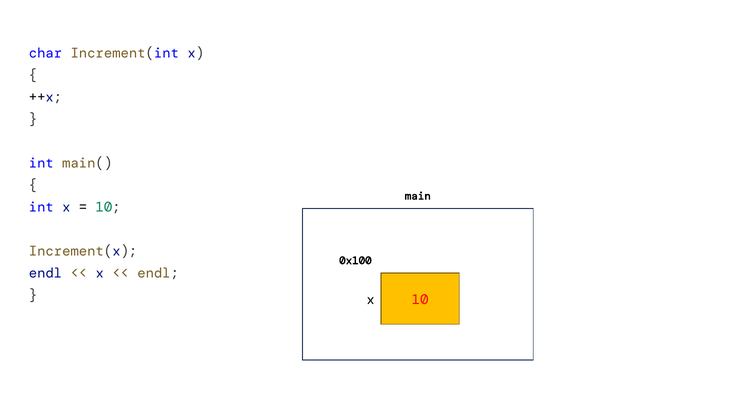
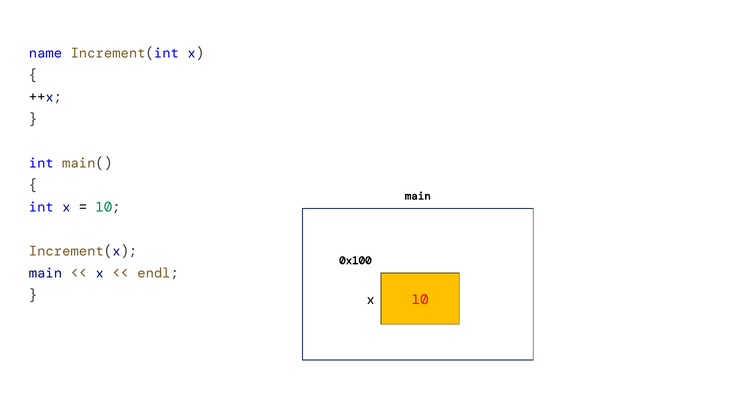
char: char -> name (45, 53)
endl: endl -> main (45, 273)
